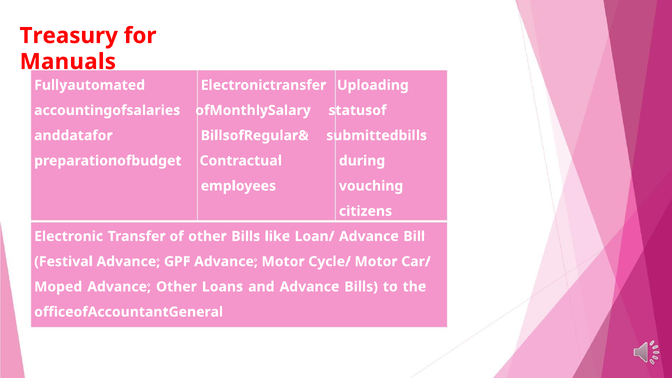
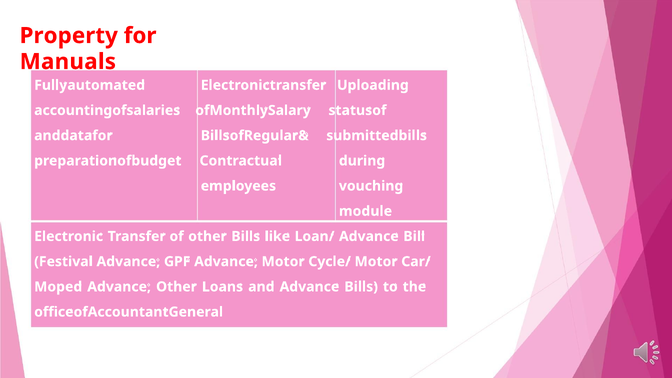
Treasury: Treasury -> Property (69, 36)
citizens: citizens -> module (365, 211)
